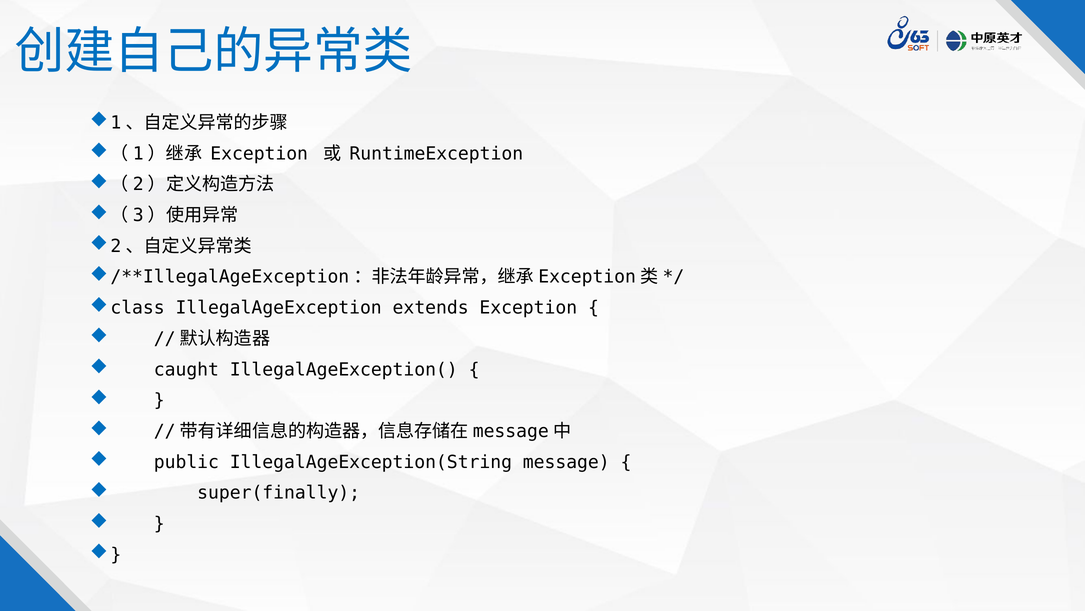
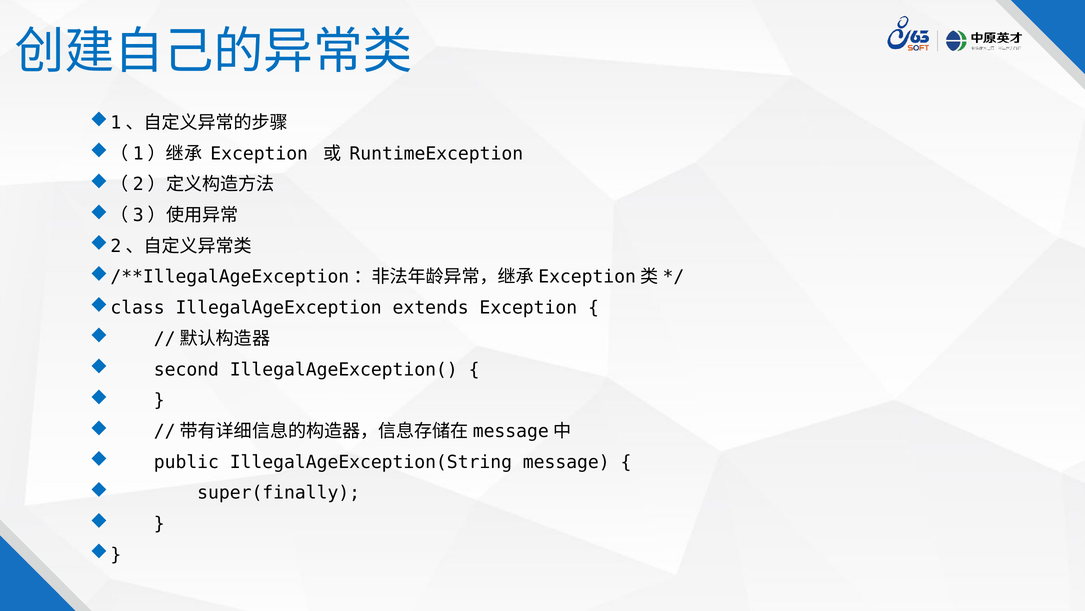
caught: caught -> second (186, 369)
